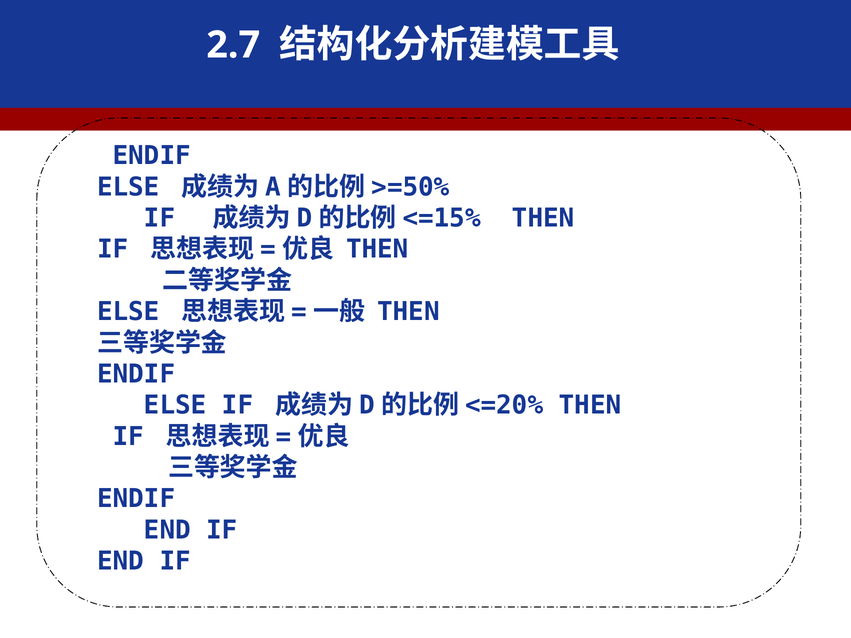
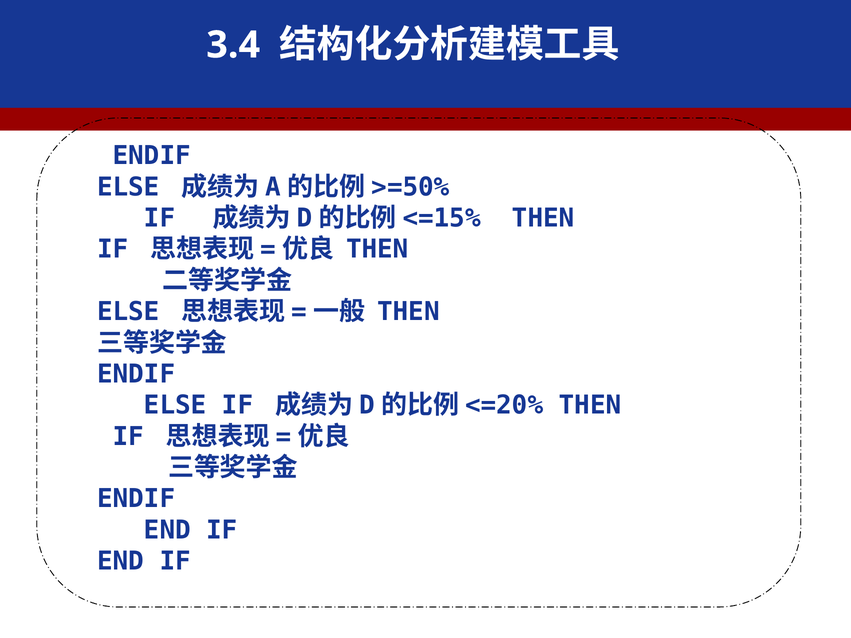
2.7: 2.7 -> 3.4 (233, 45)
